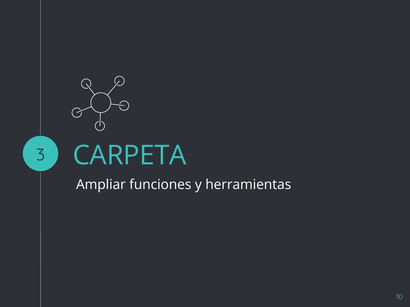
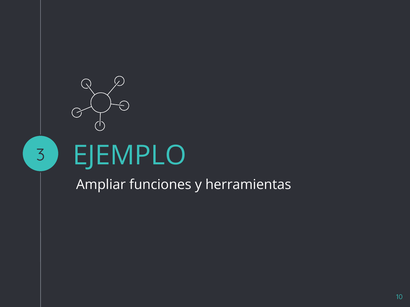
CARPETA: CARPETA -> EJEMPLO (130, 156)
